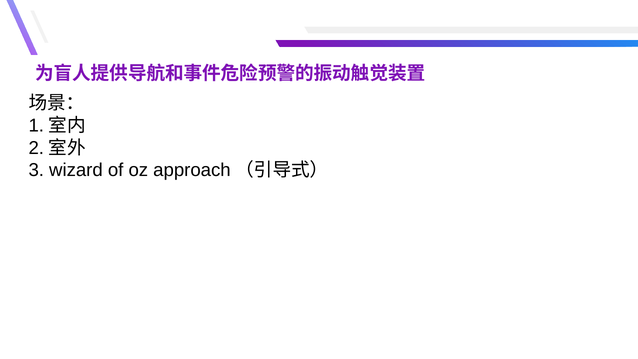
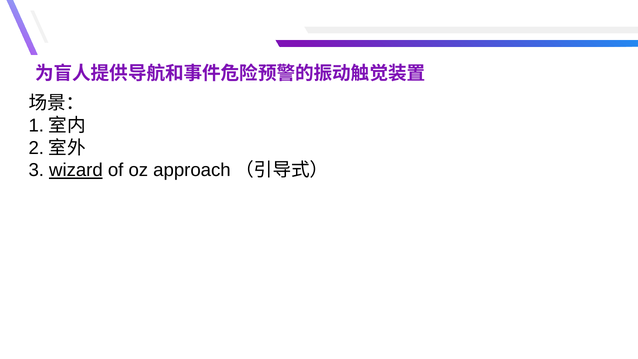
wizard underline: none -> present (76, 170)
